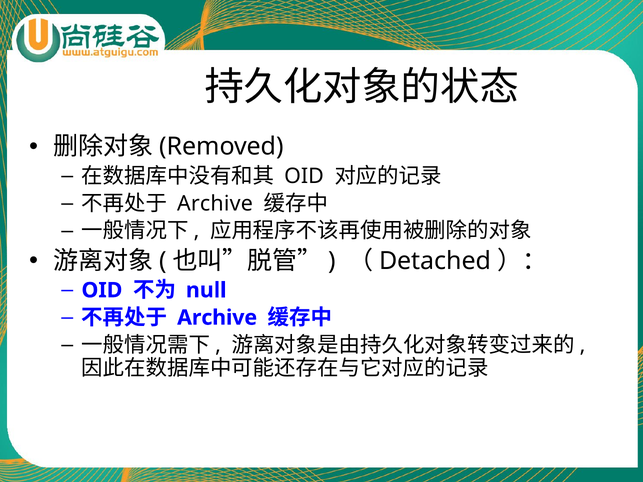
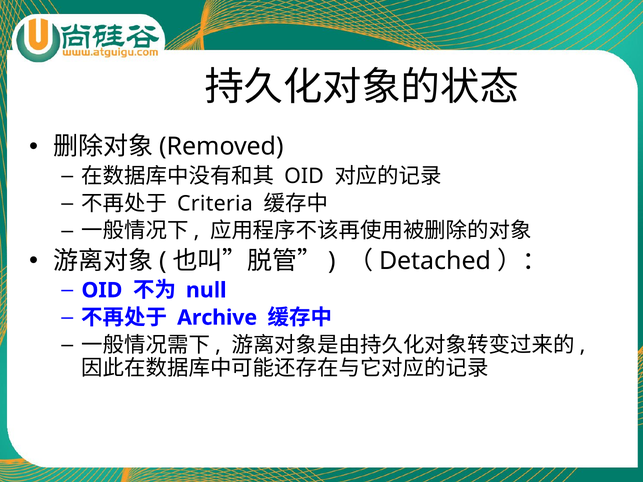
Archive: Archive -> Criteria (215, 204)
